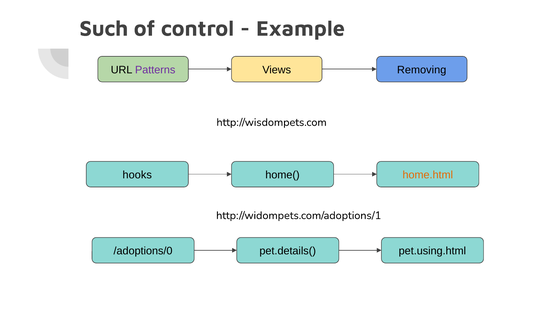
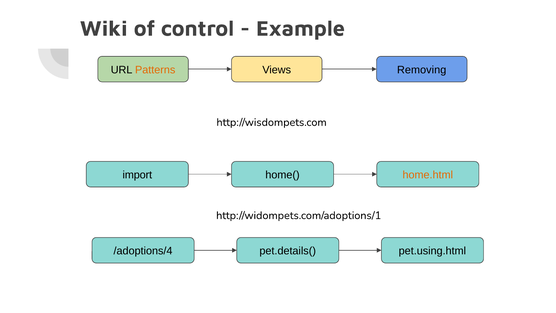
Such: Such -> Wiki (104, 29)
Patterns colour: purple -> orange (155, 70)
hooks: hooks -> import (137, 175)
/adoptions/0: /adoptions/0 -> /adoptions/4 (143, 251)
